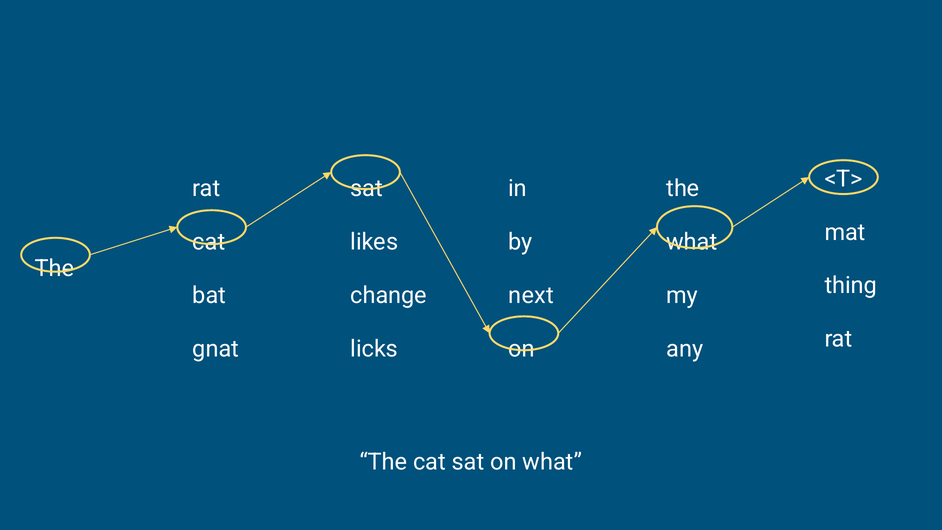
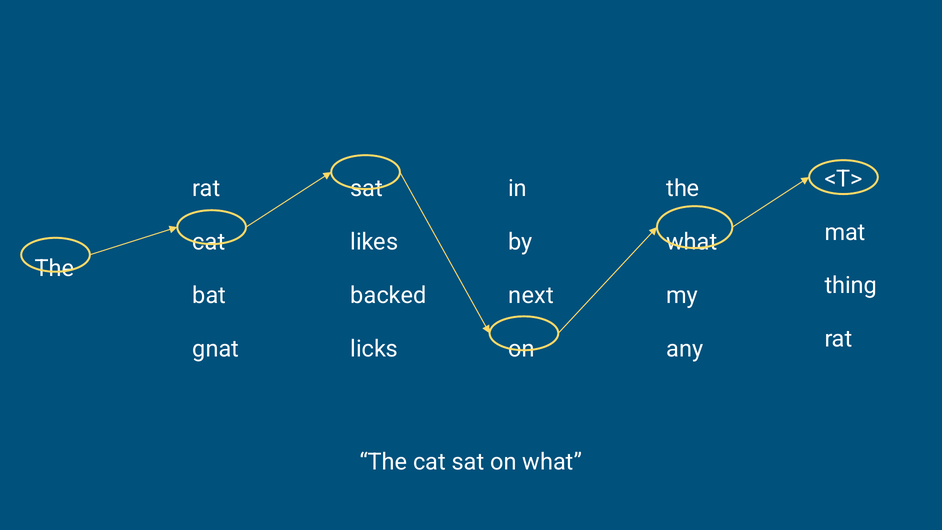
change: change -> backed (389, 295)
